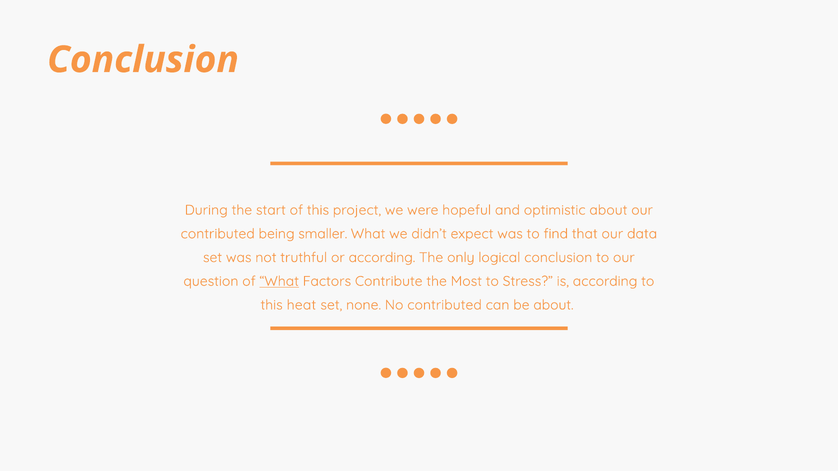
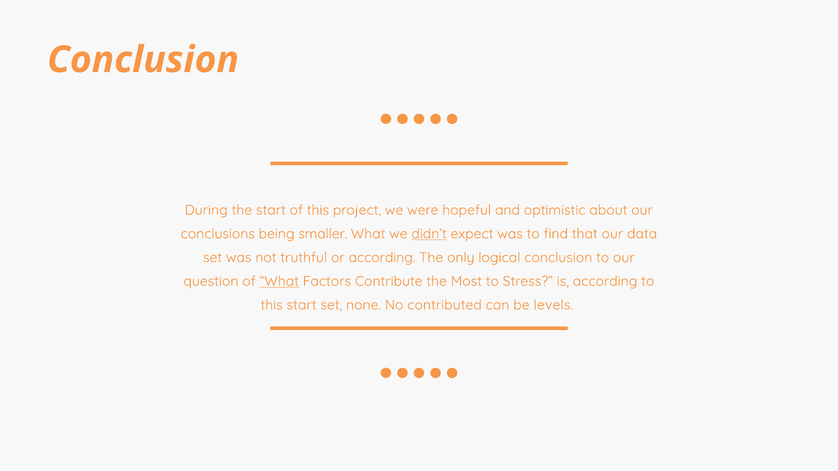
contributed: contributed -> conclusions (218, 234)
didn’t underline: none -> present (429, 234)
this heat: heat -> start (301, 305)
be about: about -> levels (553, 305)
